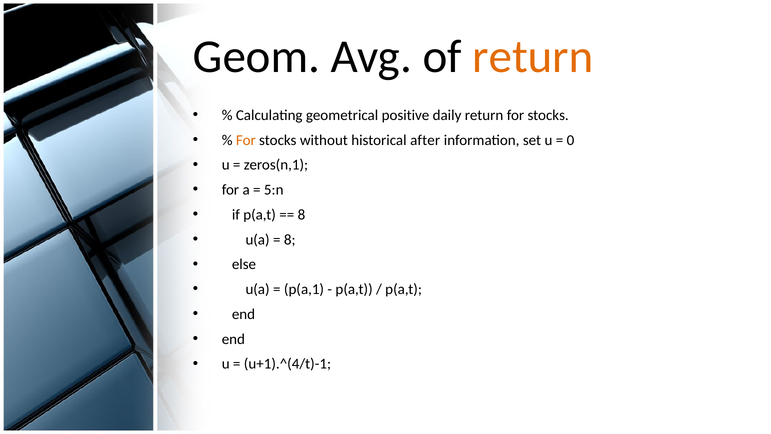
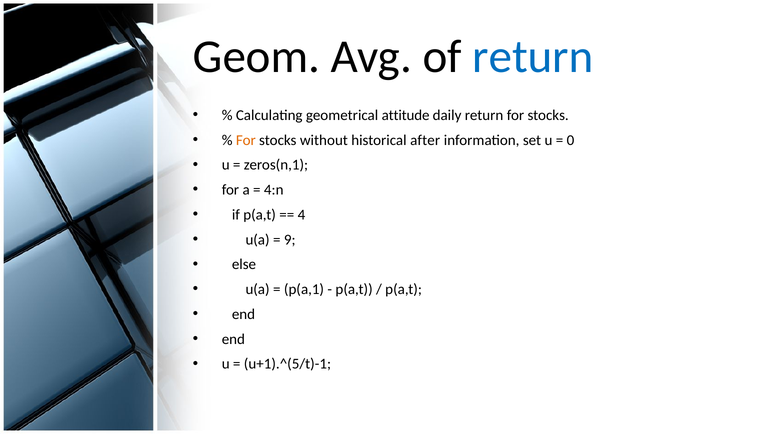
return colour: orange -> blue (533, 57)
positive: positive -> attitude (406, 115)
5:n: 5:n -> 4:n (274, 190)
8: 8 -> 4 (301, 215)
8: 8 -> 9 (290, 239)
u+1).^(4/t)-1: u+1).^(4/t)-1 -> u+1).^(5/t)-1 (287, 364)
